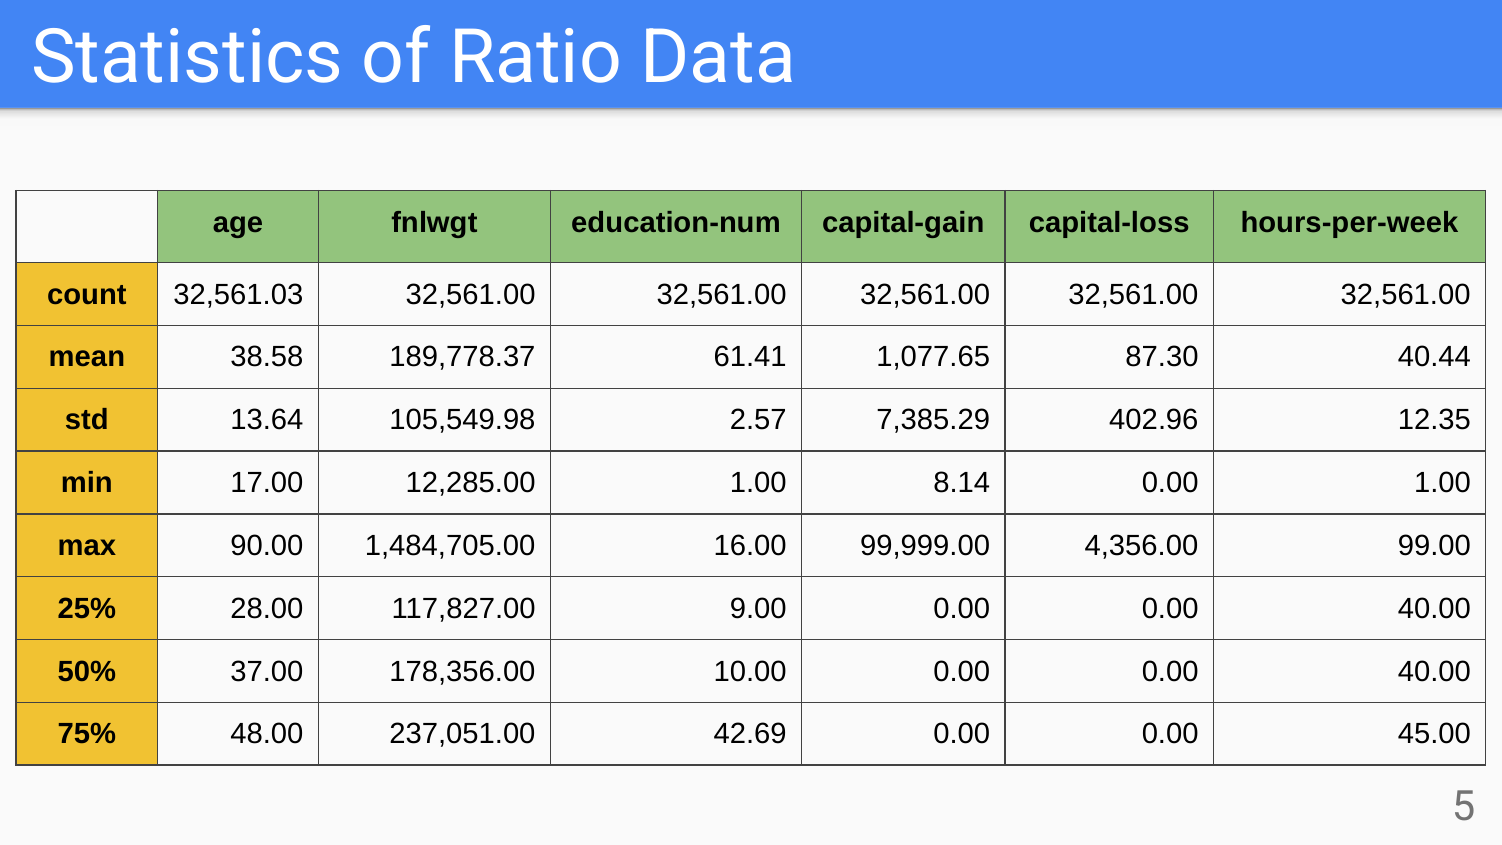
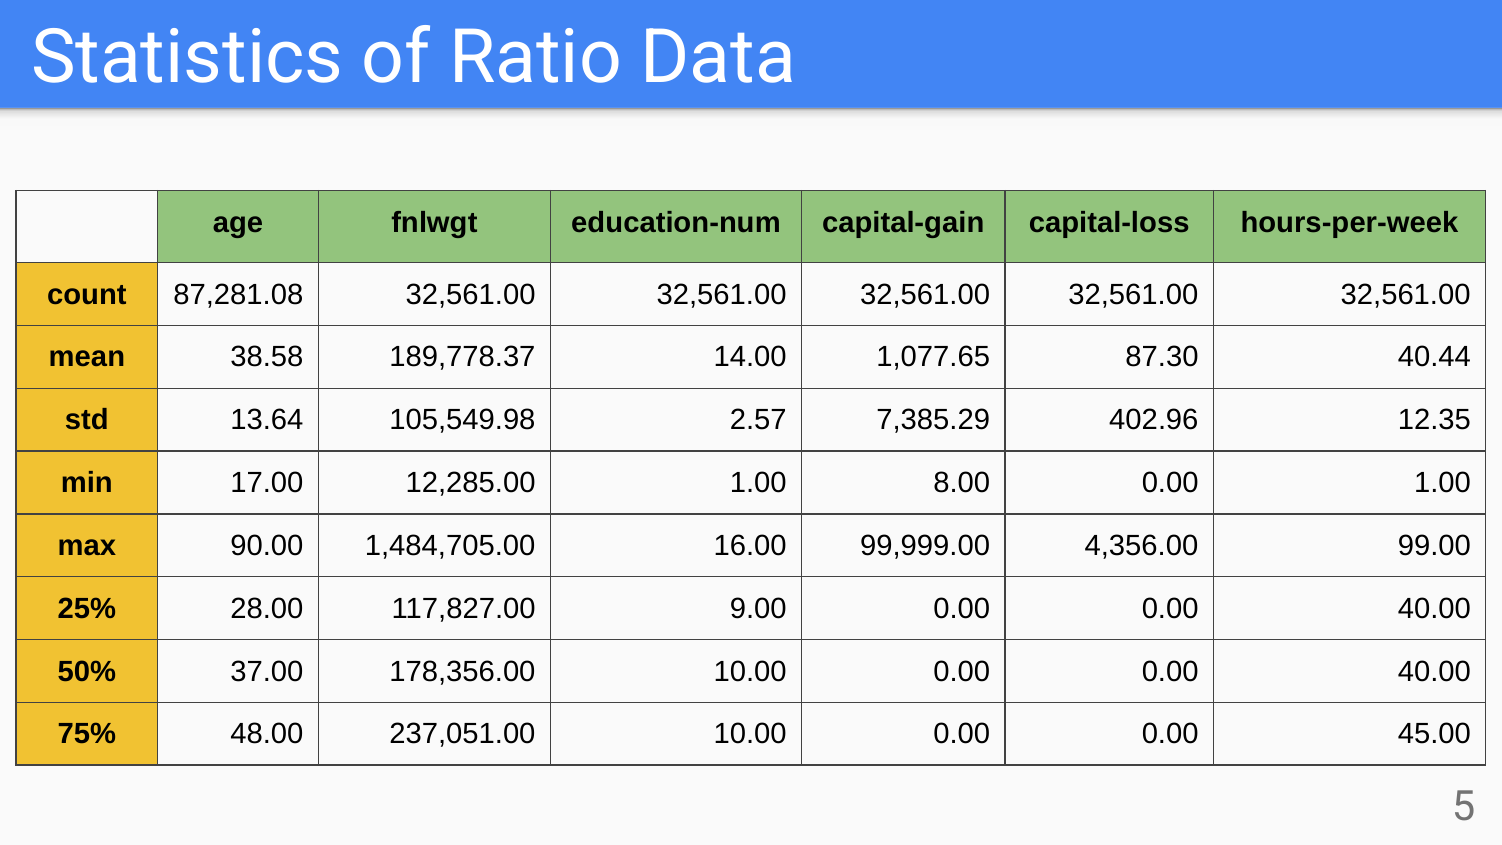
32,561.03: 32,561.03 -> 87,281.08 (238, 294)
61.41: 61.41 -> 14.00 (750, 357)
8.14: 8.14 -> 8.00 (962, 483)
237,051.00 42.69: 42.69 -> 10.00 (750, 734)
